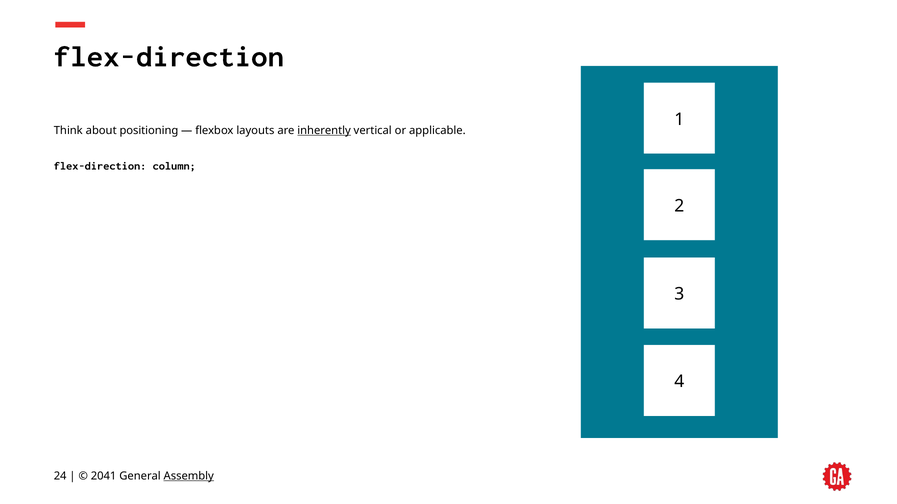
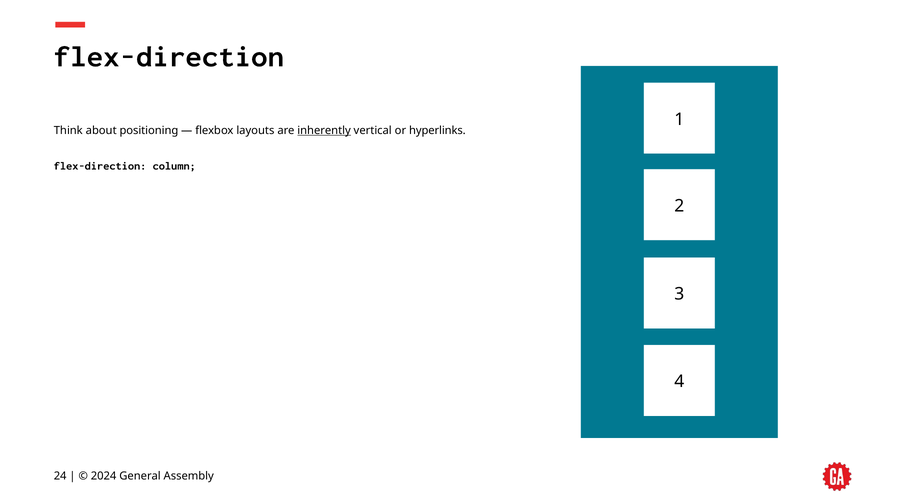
applicable: applicable -> hyperlinks (437, 131)
2041: 2041 -> 2024 (104, 477)
Assembly underline: present -> none (189, 477)
